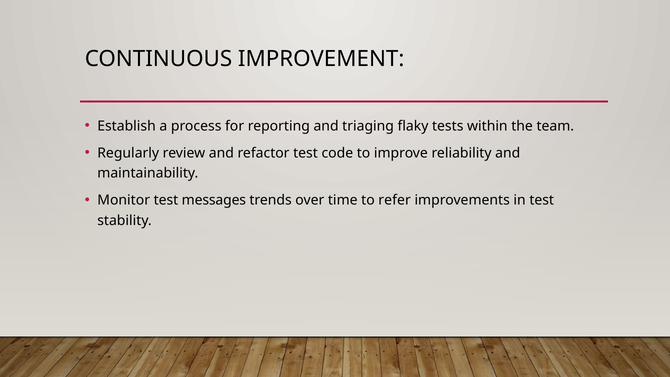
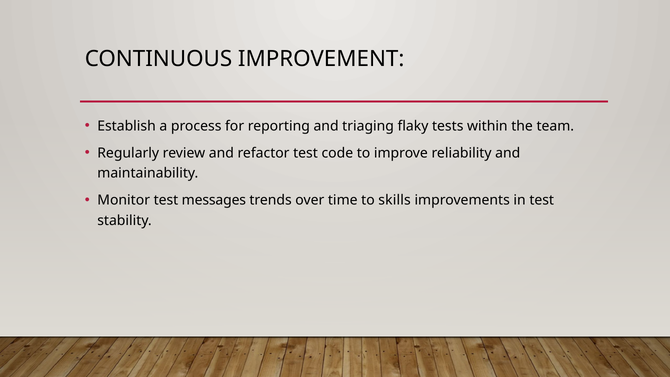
refer: refer -> skills (395, 200)
